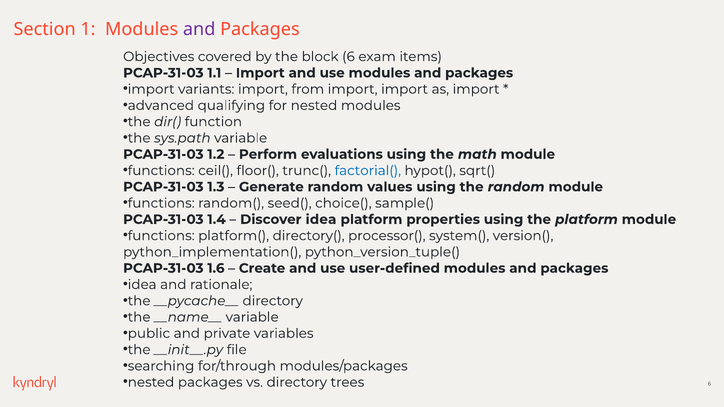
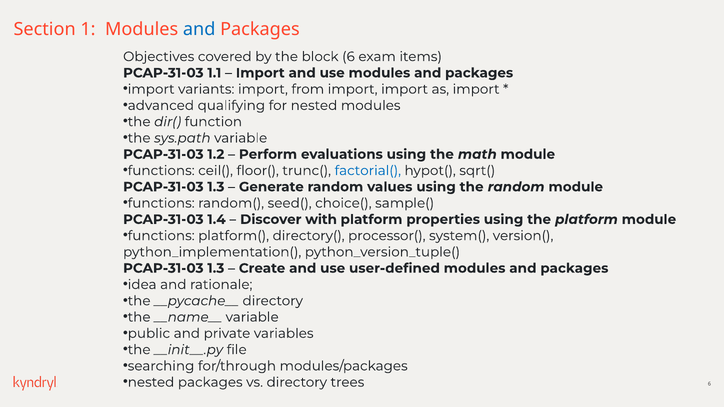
and colour: purple -> blue (199, 30)
Discover idea: idea -> with (321, 220)
1.6: 1.6 -> 1.3 (216, 268)
